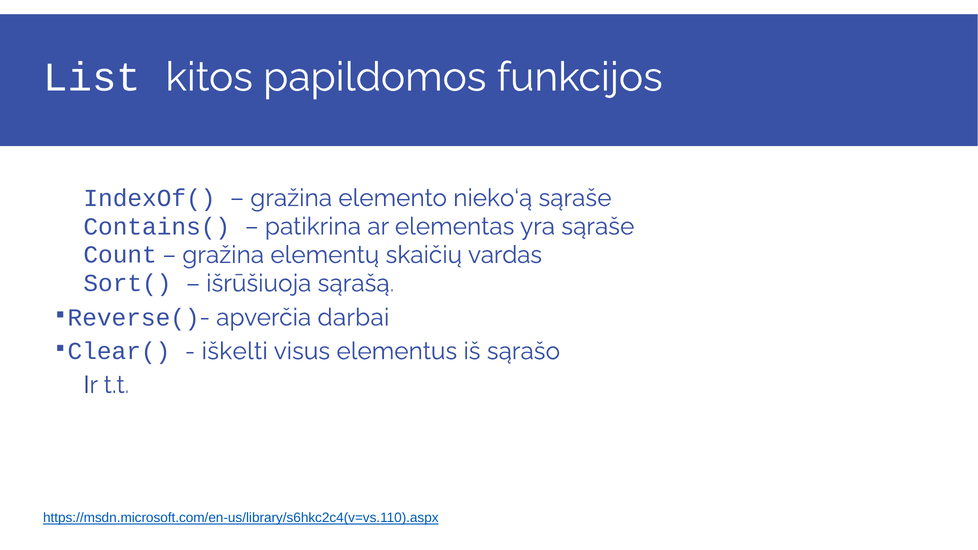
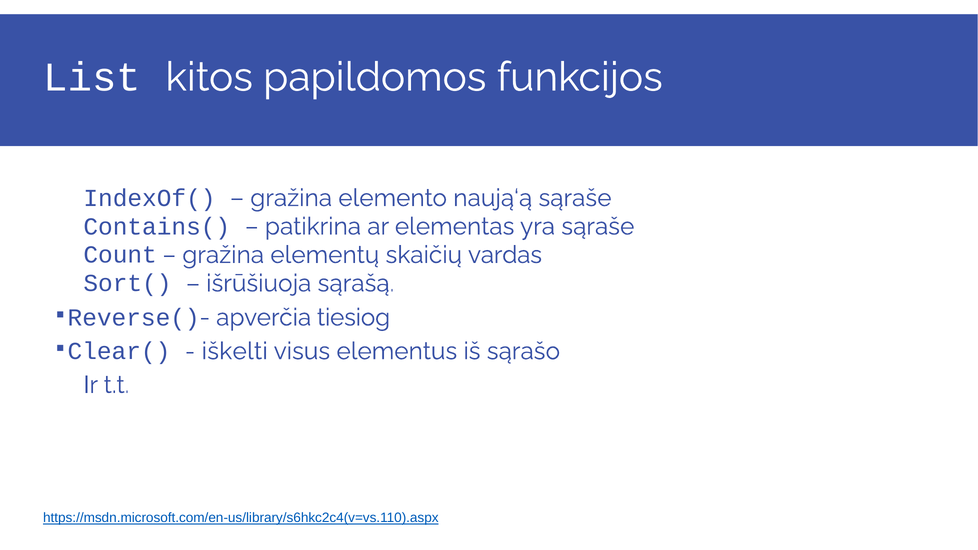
nieko‘ą: nieko‘ą -> naują‘ą (493, 198)
darbai: darbai -> tiesiog (354, 318)
